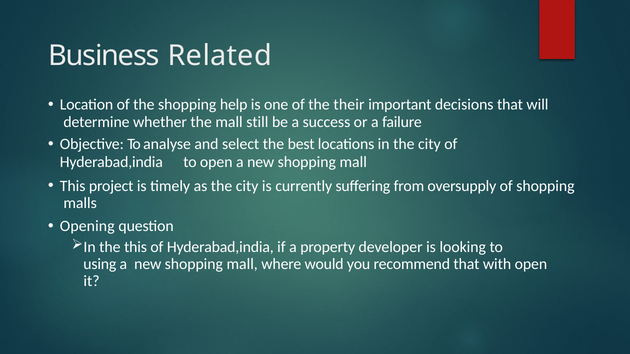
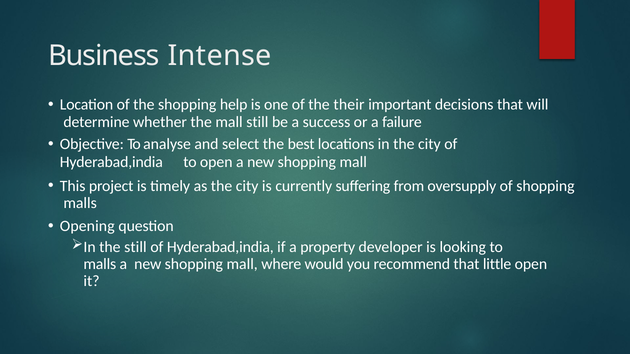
Related: Related -> Intense (220, 56)
the this: this -> still (135, 247)
using: using -> malls (100, 264)
with: with -> little (497, 264)
